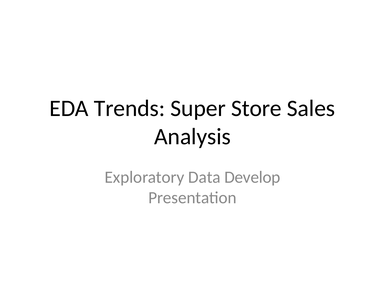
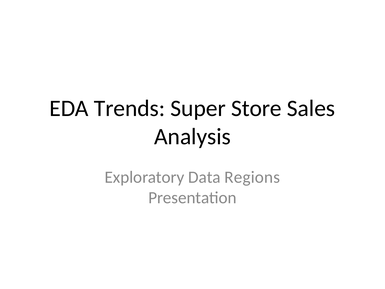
Develop: Develop -> Regions (252, 177)
